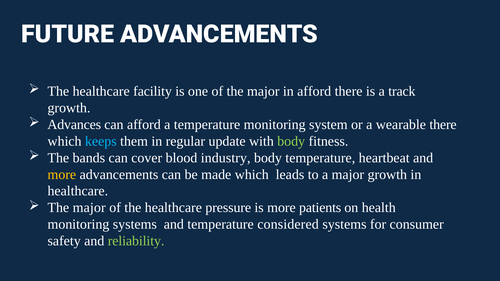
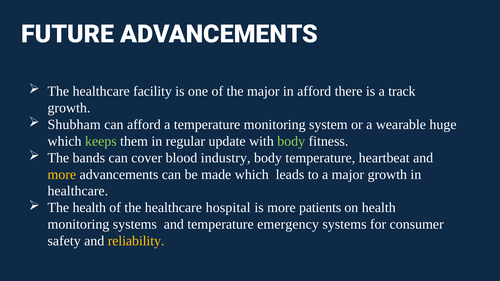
Advances: Advances -> Shubham (74, 125)
wearable there: there -> huge (443, 125)
keeps colour: light blue -> light green (101, 141)
major: major -> health (89, 208)
pressure: pressure -> hospital (228, 208)
considered: considered -> emergency (288, 225)
reliability colour: light green -> yellow (136, 241)
